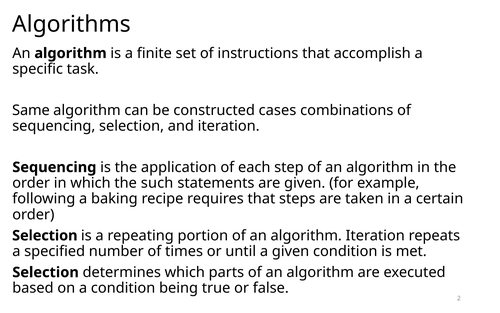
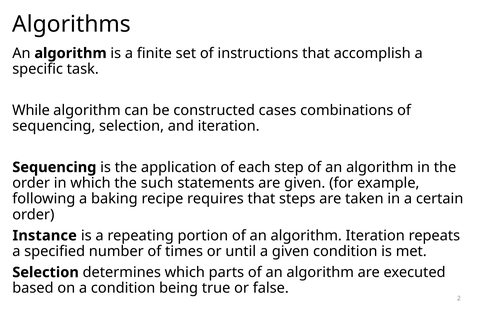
Same: Same -> While (31, 110)
Selection: Selection -> Instance (45, 235)
